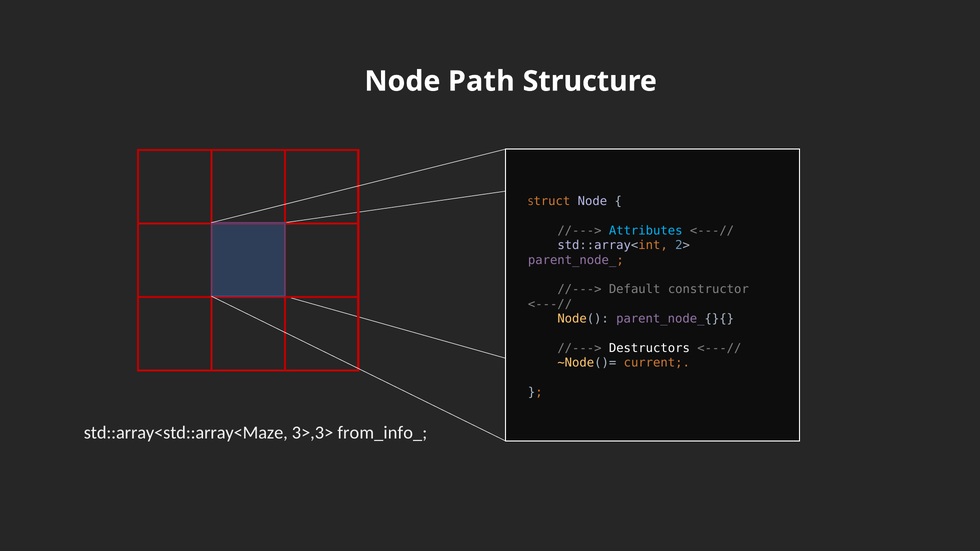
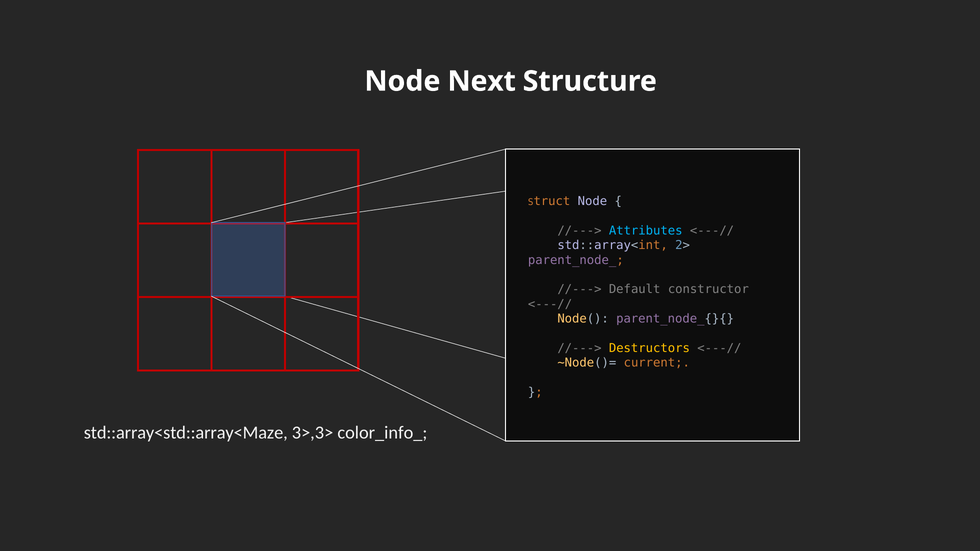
Path: Path -> Next (482, 81)
Destructors colour: white -> yellow (649, 348)
from_info_: from_info_ -> color_info_ (382, 433)
